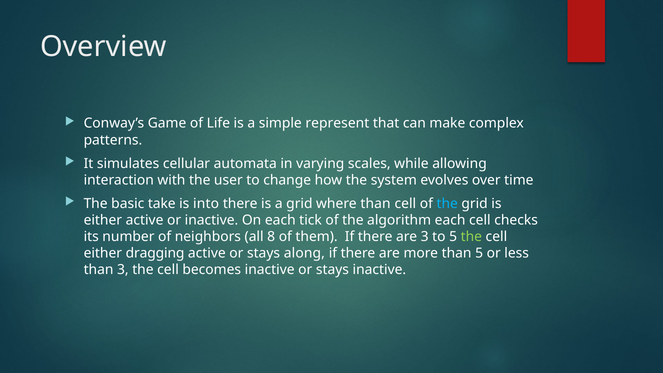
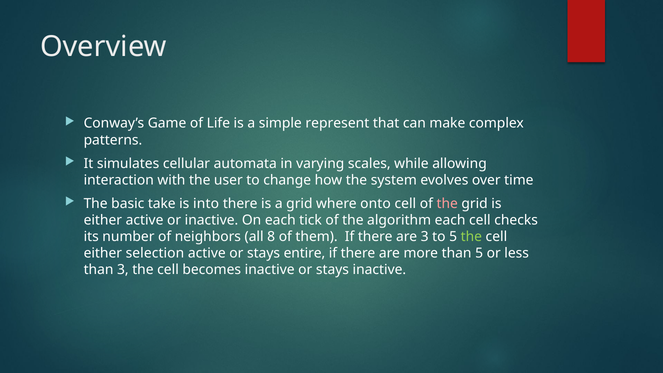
where than: than -> onto (376, 204)
the colour: light blue -> pink (447, 204)
dragging: dragging -> selection (155, 253)
along: along -> entire (304, 253)
